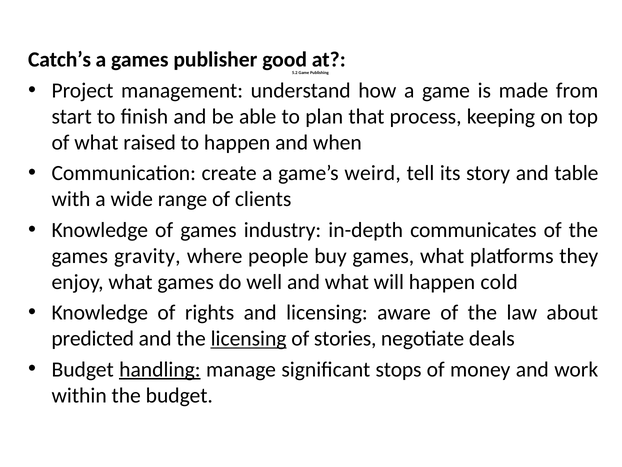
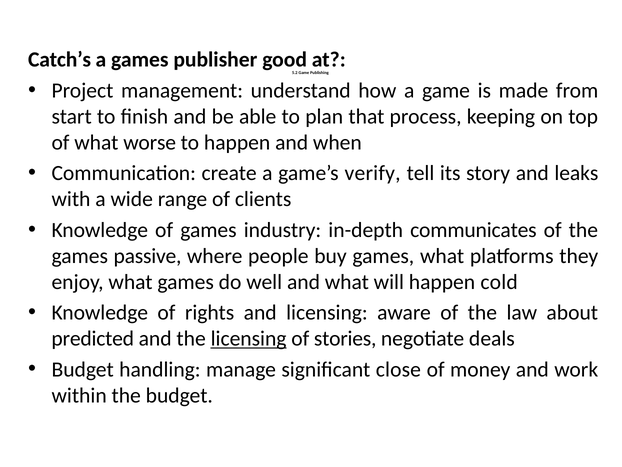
raised: raised -> worse (150, 142)
weird: weird -> verify (373, 173)
table: table -> leaks (576, 173)
gravity: gravity -> passive (148, 256)
handling underline: present -> none (160, 369)
stops: stops -> close (398, 369)
